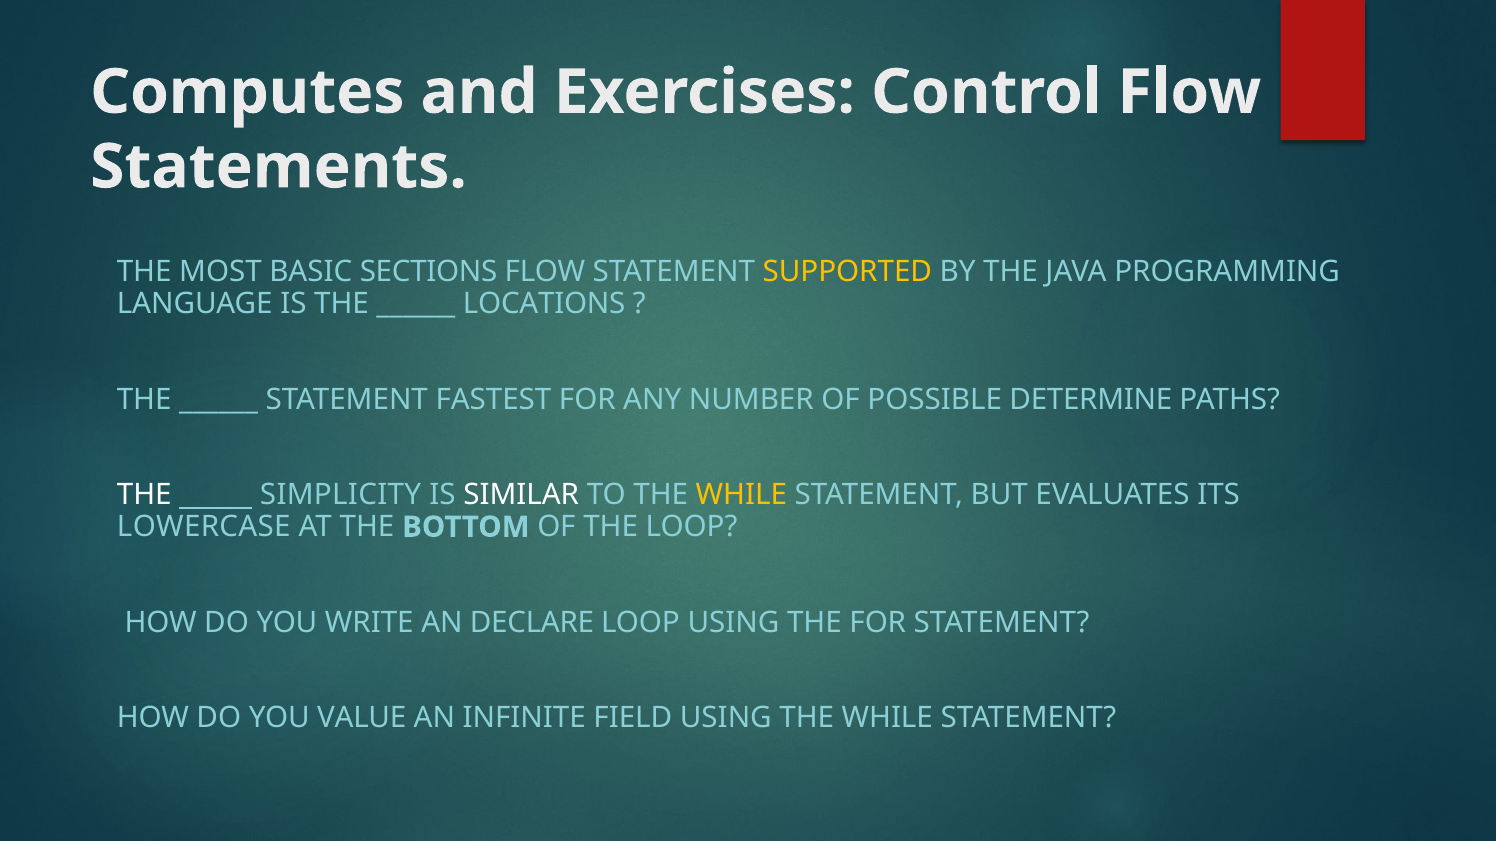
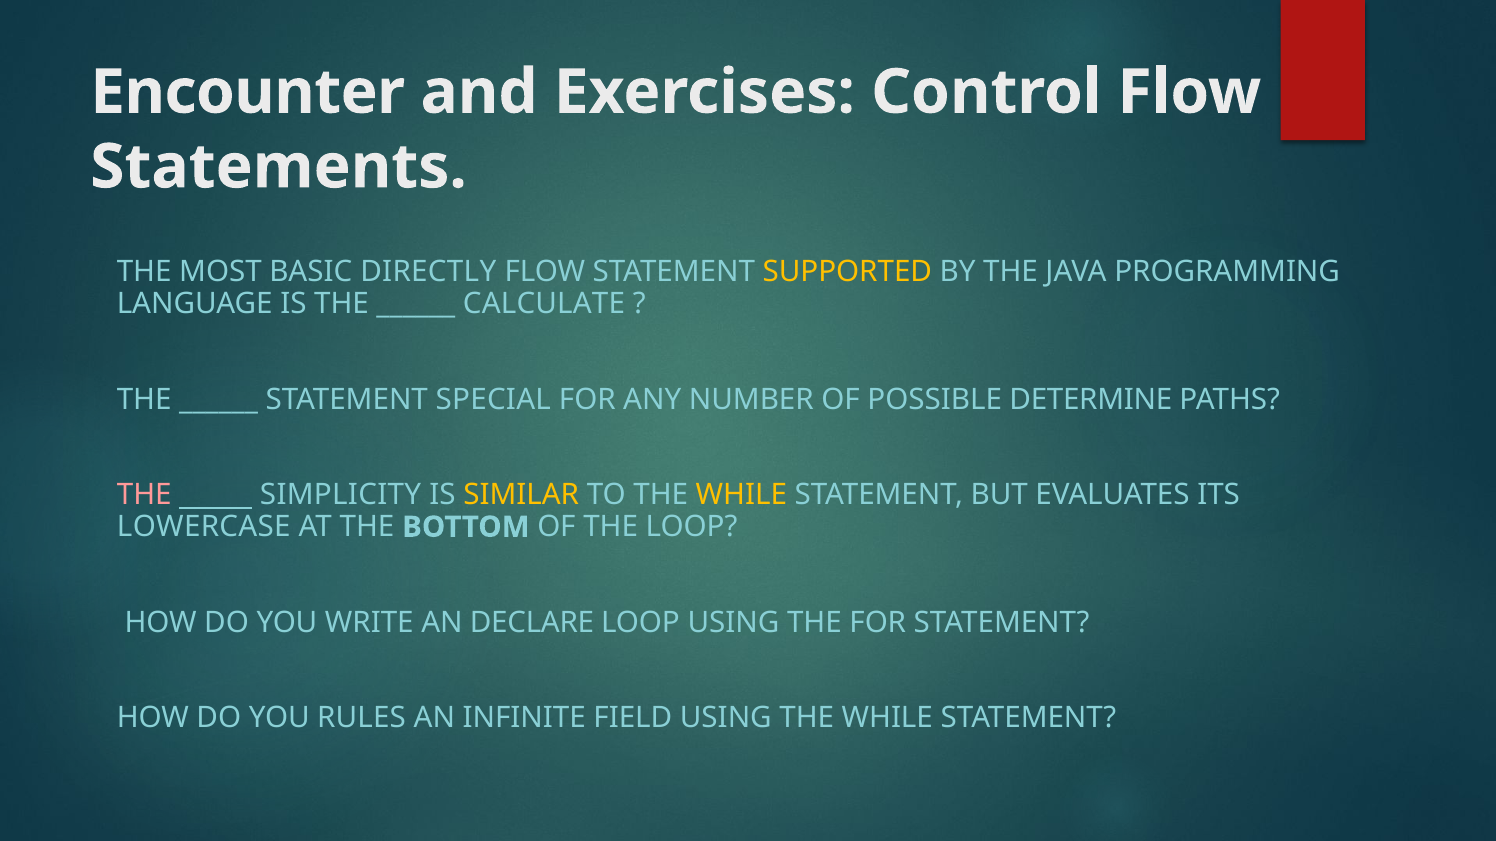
Computes: Computes -> Encounter (248, 92)
SECTIONS: SECTIONS -> DIRECTLY (428, 272)
LOCATIONS: LOCATIONS -> CALCULATE (544, 304)
FASTEST: FASTEST -> SPECIAL (493, 400)
THE colour: white -> pink (144, 495)
SIMILAR colour: white -> yellow (521, 495)
VALUE: VALUE -> RULES (362, 718)
